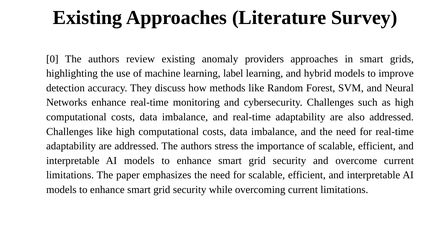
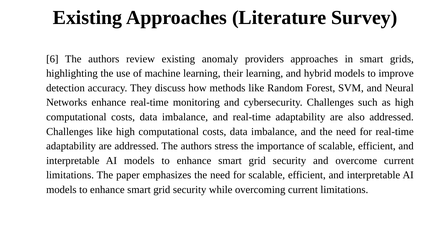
0: 0 -> 6 (52, 59)
label: label -> their (233, 73)
